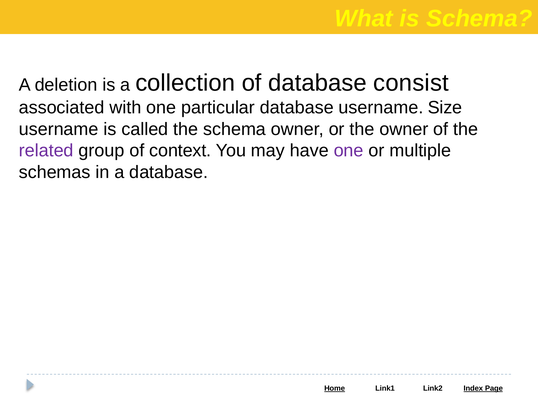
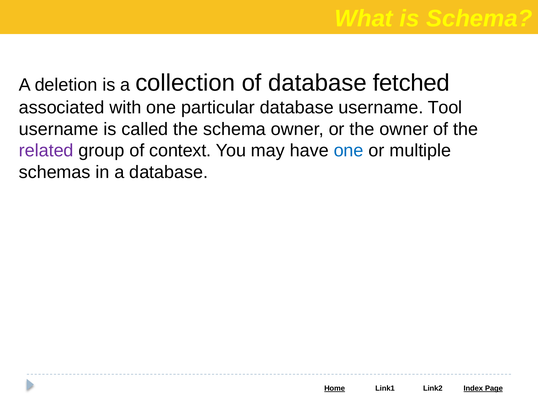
consist: consist -> fetched (411, 83)
Size: Size -> Tool (445, 107)
one colour: purple -> blue (349, 151)
